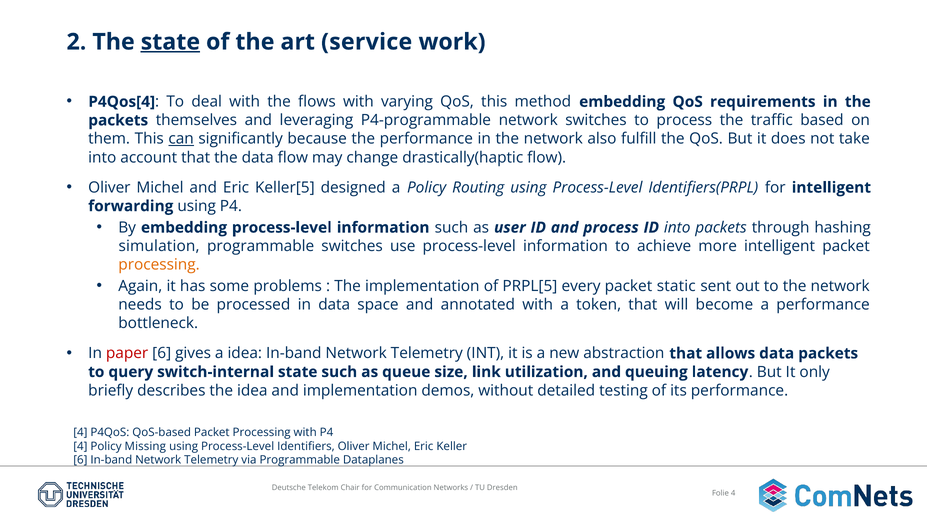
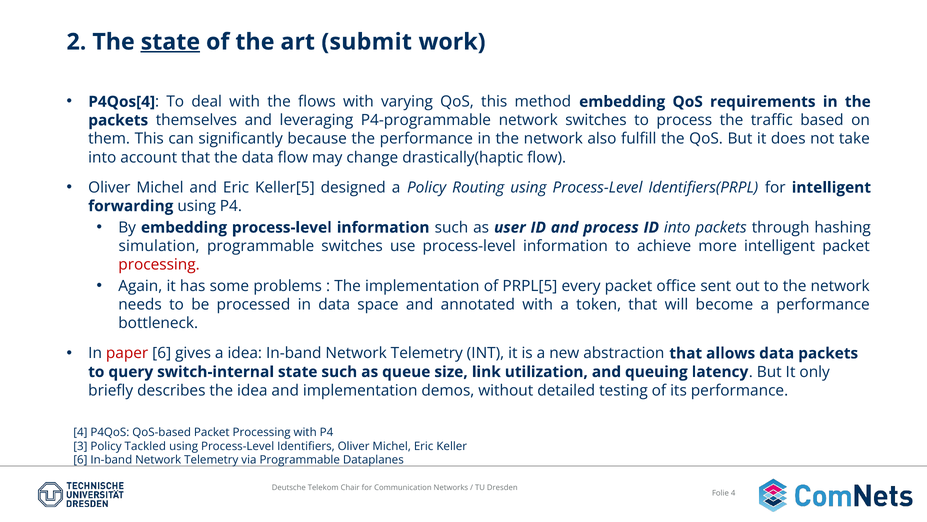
service: service -> submit (367, 42)
can underline: present -> none (181, 139)
processing colour: orange -> red (159, 264)
static: static -> office (676, 286)
4: 4 -> 3 (80, 446)
Missing: Missing -> Tackled (145, 446)
